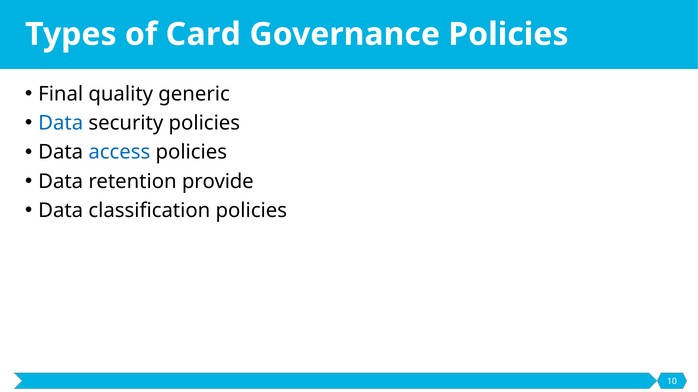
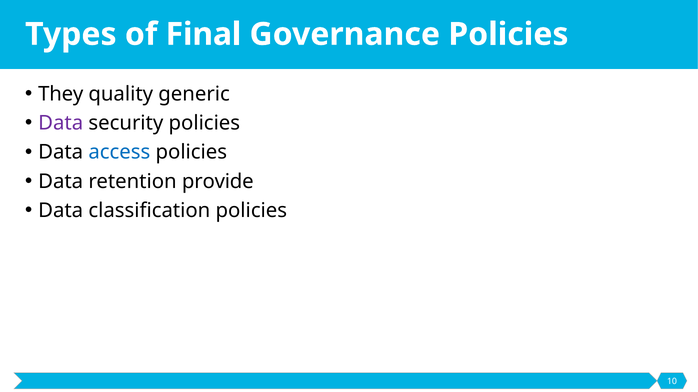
Card: Card -> Final (203, 34)
Final: Final -> They (61, 94)
Data colour: blue -> purple (61, 123)
